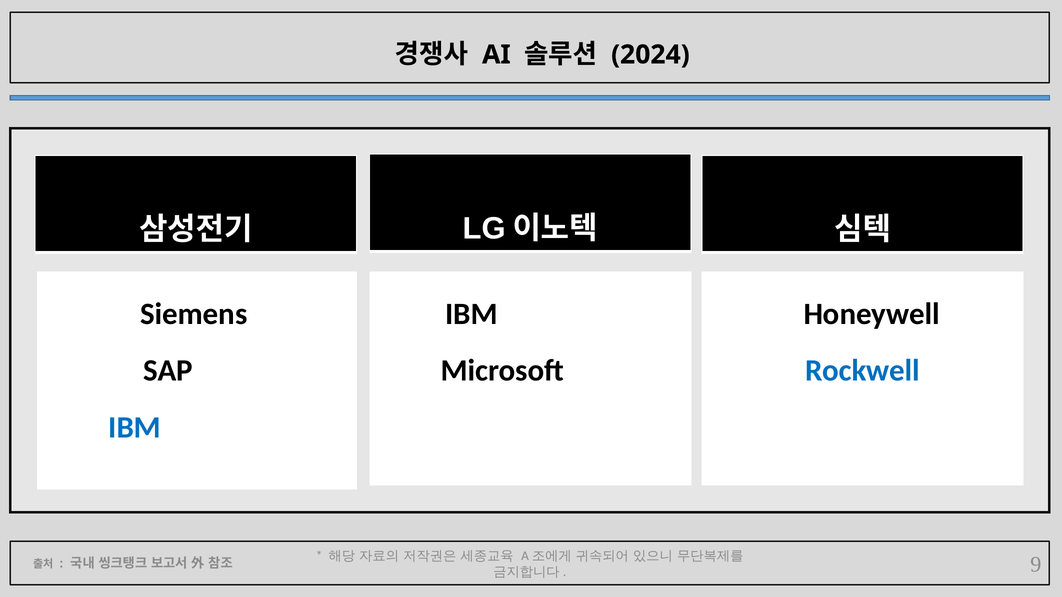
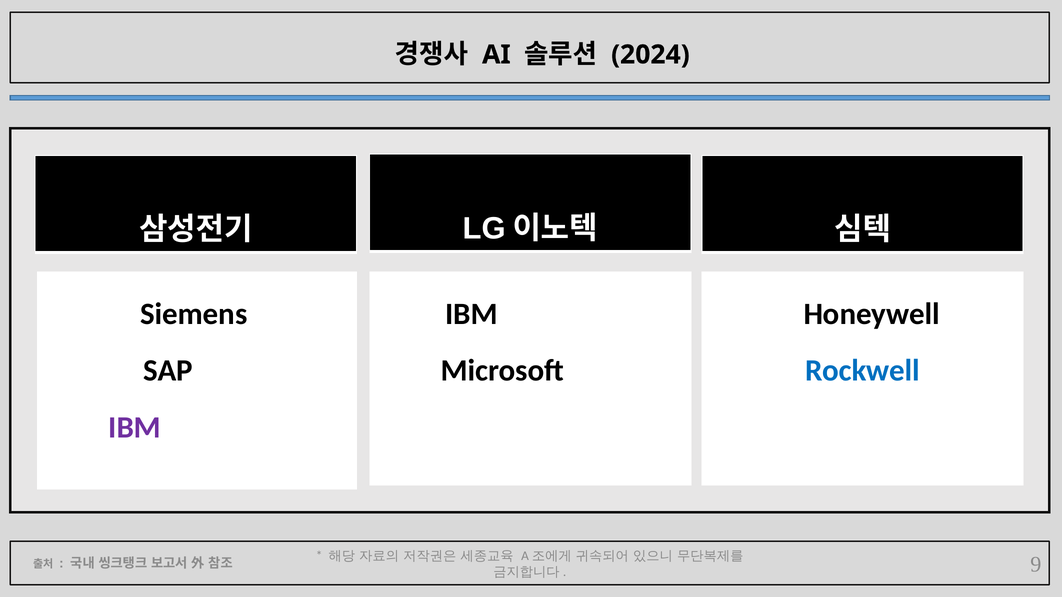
IBM colour: blue -> purple (135, 428)
